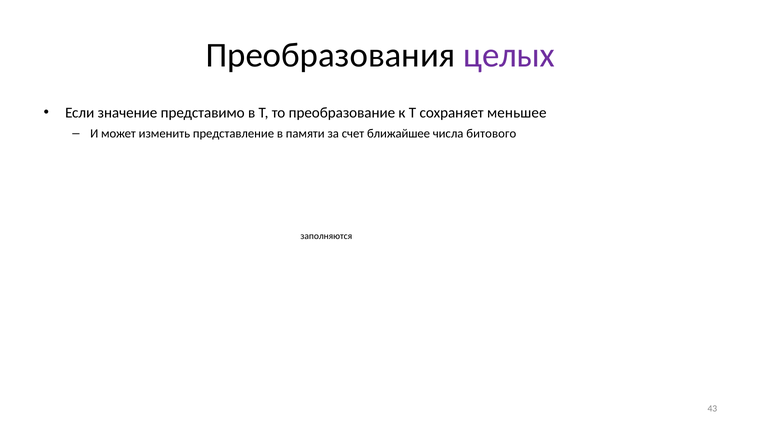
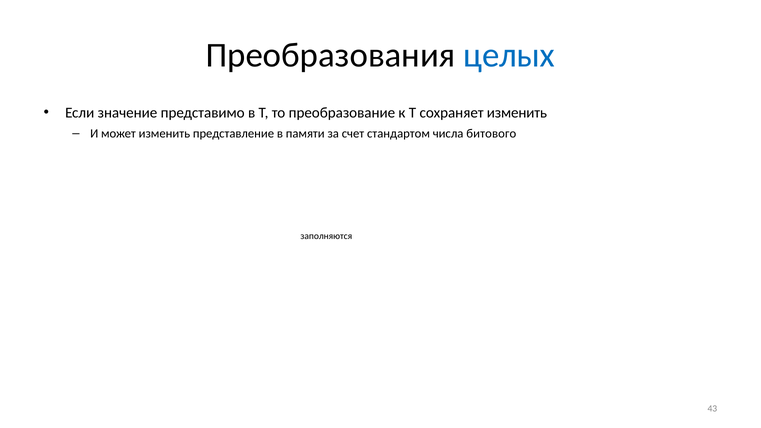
целых colour: purple -> blue (509, 55)
сохраняет меньшее: меньшее -> изменить (517, 113)
ближайшее: ближайшее -> стандартом (398, 134)
